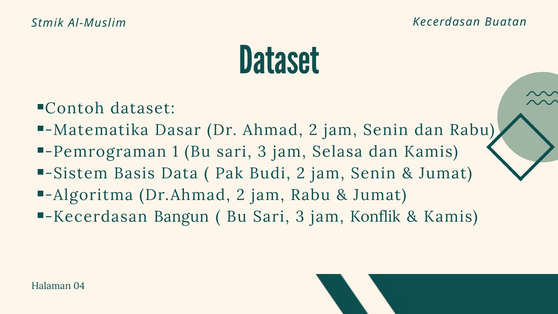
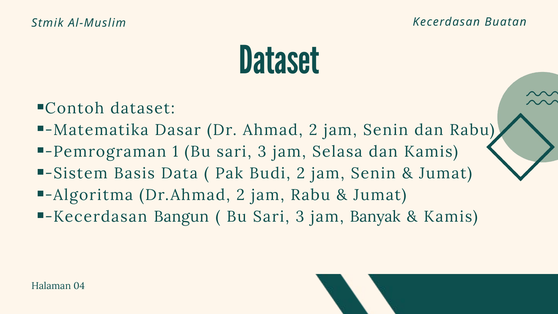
Konflik: Konflik -> Banyak (375, 217)
